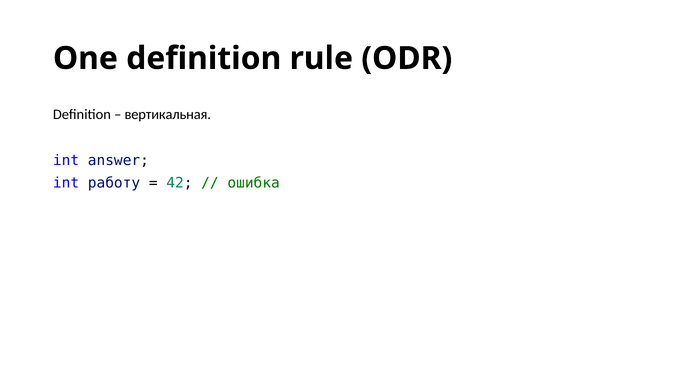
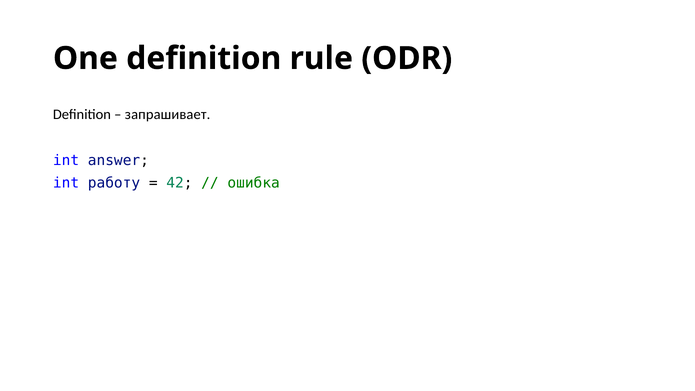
вертикальная: вертикальная -> запрашивает (168, 114)
